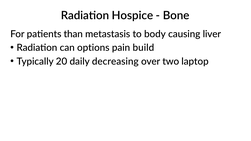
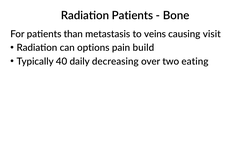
Radiation Hospice: Hospice -> Patients (132, 16)
body: body -> veins (155, 34)
liver: liver -> visit (212, 34)
20: 20 -> 40 (62, 62)
laptop: laptop -> eating (195, 62)
